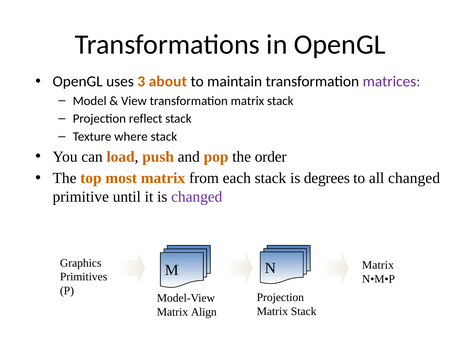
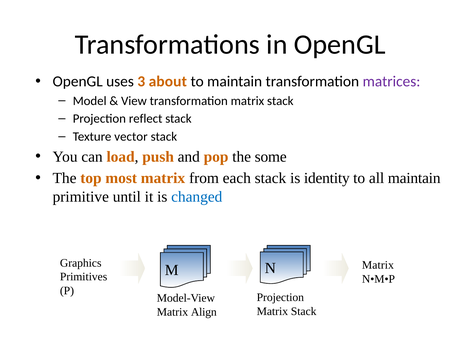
where: where -> vector (131, 137)
order: order -> some (271, 157)
degrees: degrees -> identity (327, 179)
all changed: changed -> maintain (414, 179)
changed colour: purple -> blue (197, 197)
